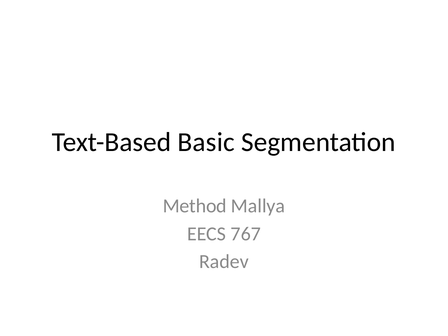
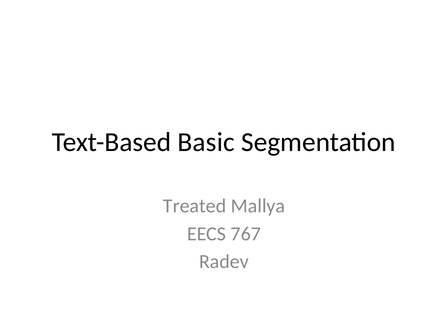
Method: Method -> Treated (195, 206)
